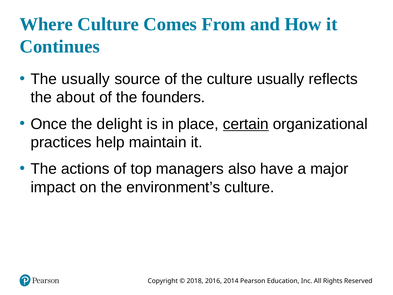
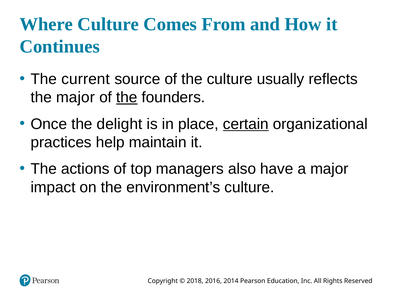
The usually: usually -> current (86, 79)
the about: about -> major (75, 97)
the underline: none -> present (127, 97)
